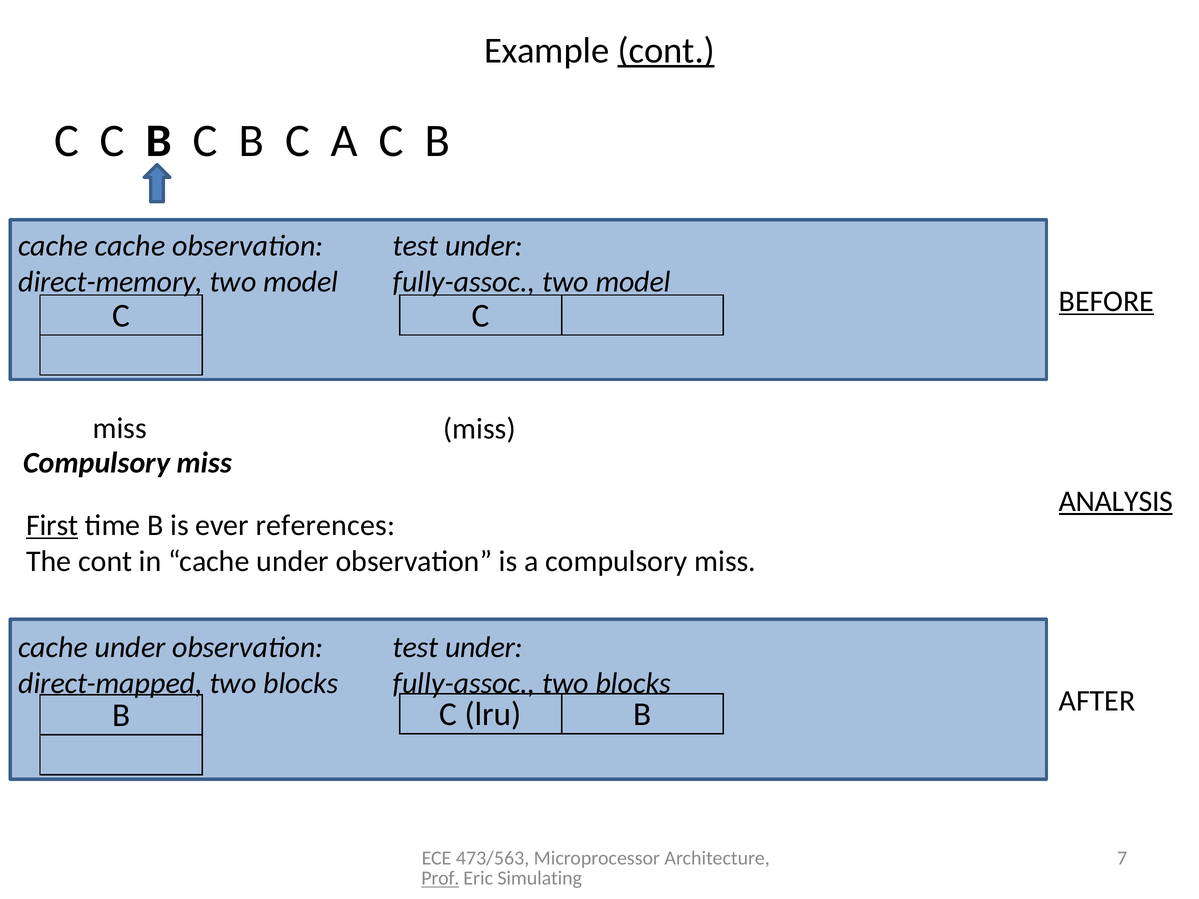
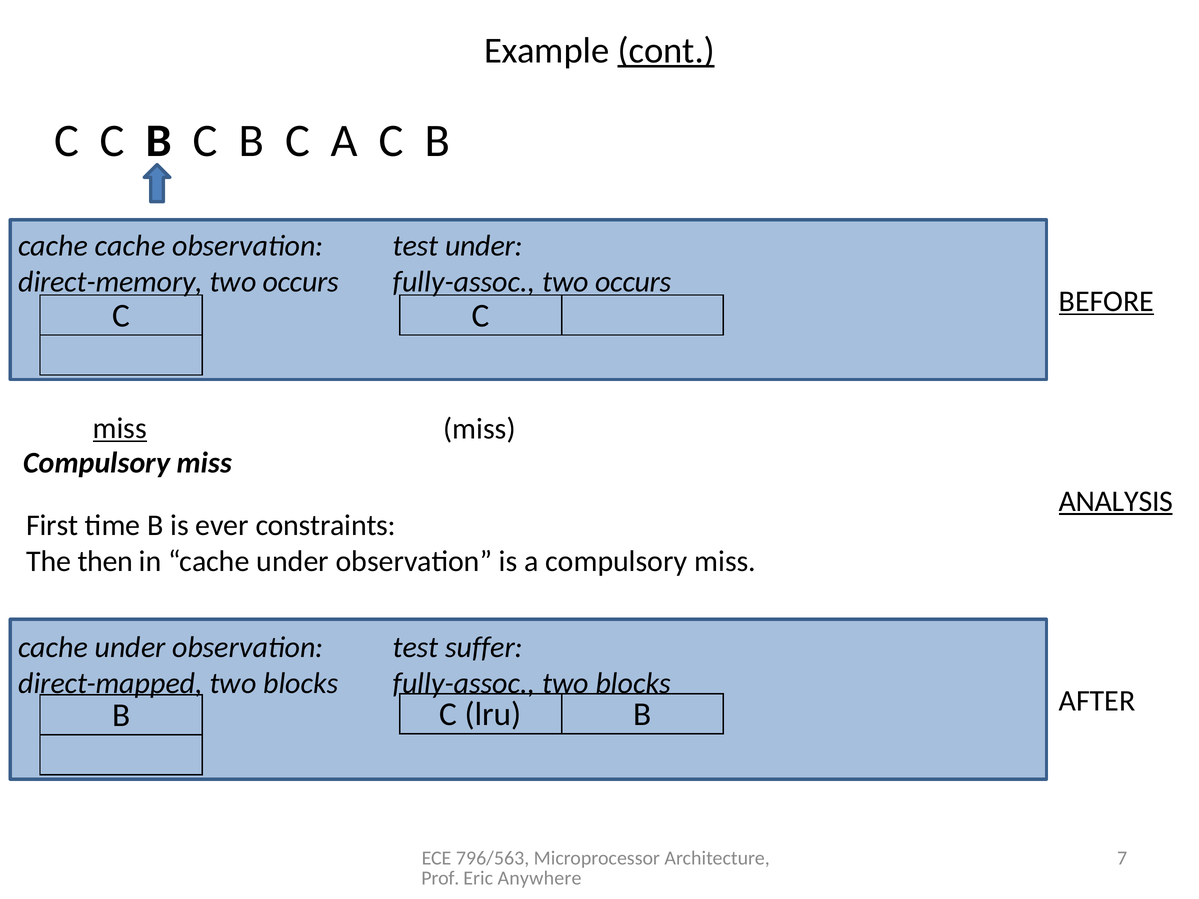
model: model -> occurs (301, 282)
fully-assoc two model: model -> occurs (633, 282)
miss underline: none -> present (120, 428)
First underline: present -> none (52, 526)
references: references -> constraints (326, 526)
The cont: cont -> then (105, 561)
under: under -> suffer (484, 647)
473/563: 473/563 -> 796/563 (493, 859)
Prof underline: present -> none (440, 879)
Simulating: Simulating -> Anywhere (540, 879)
